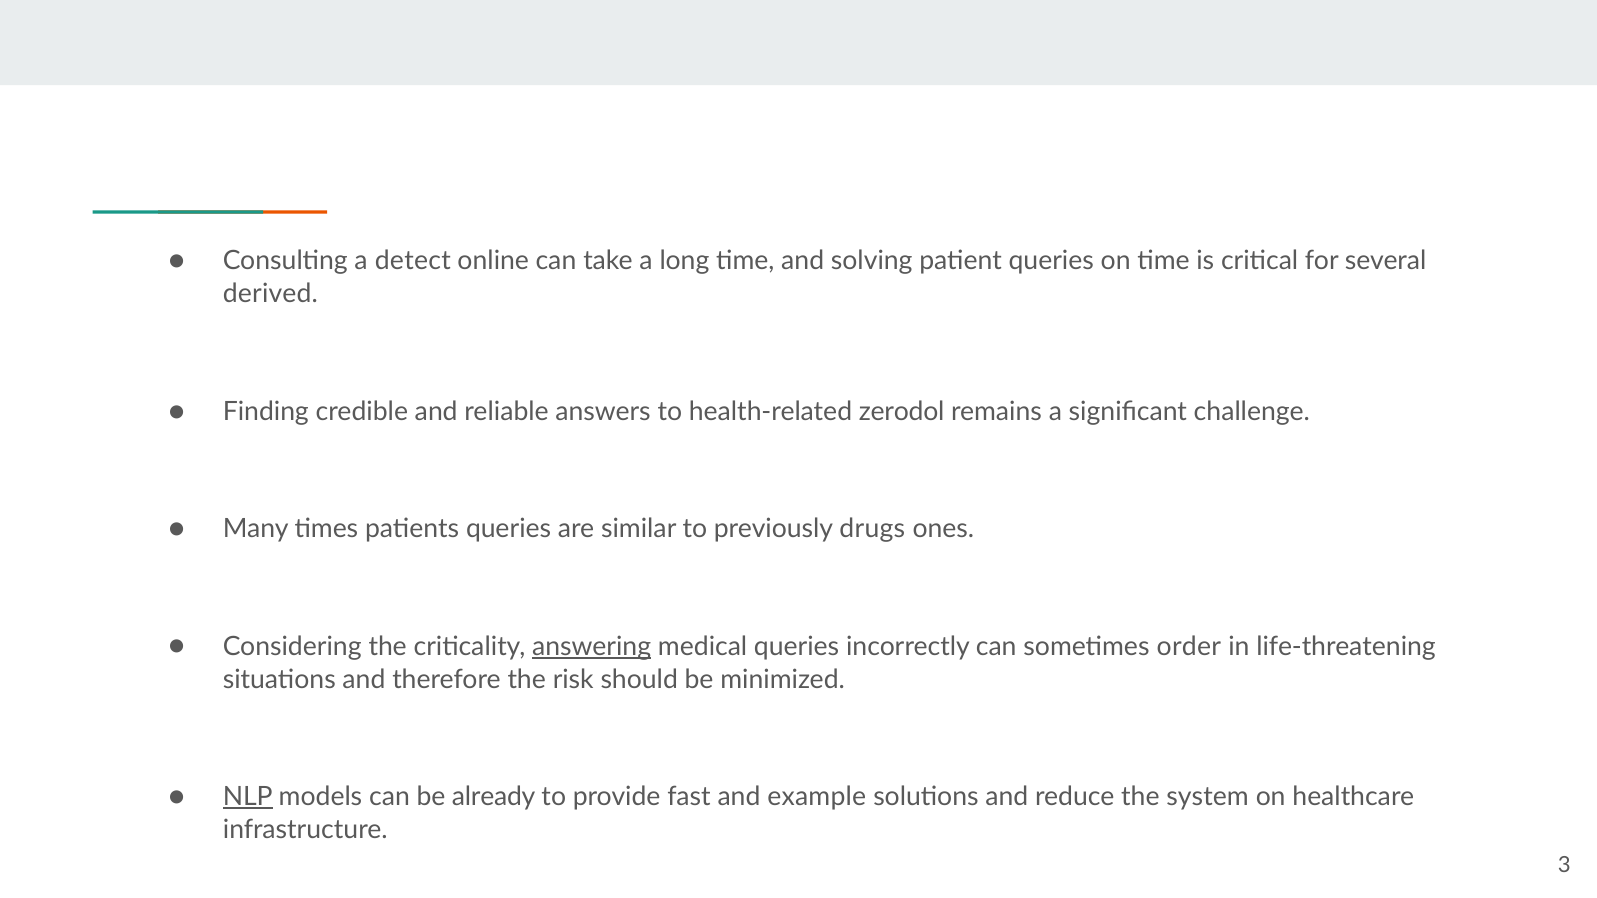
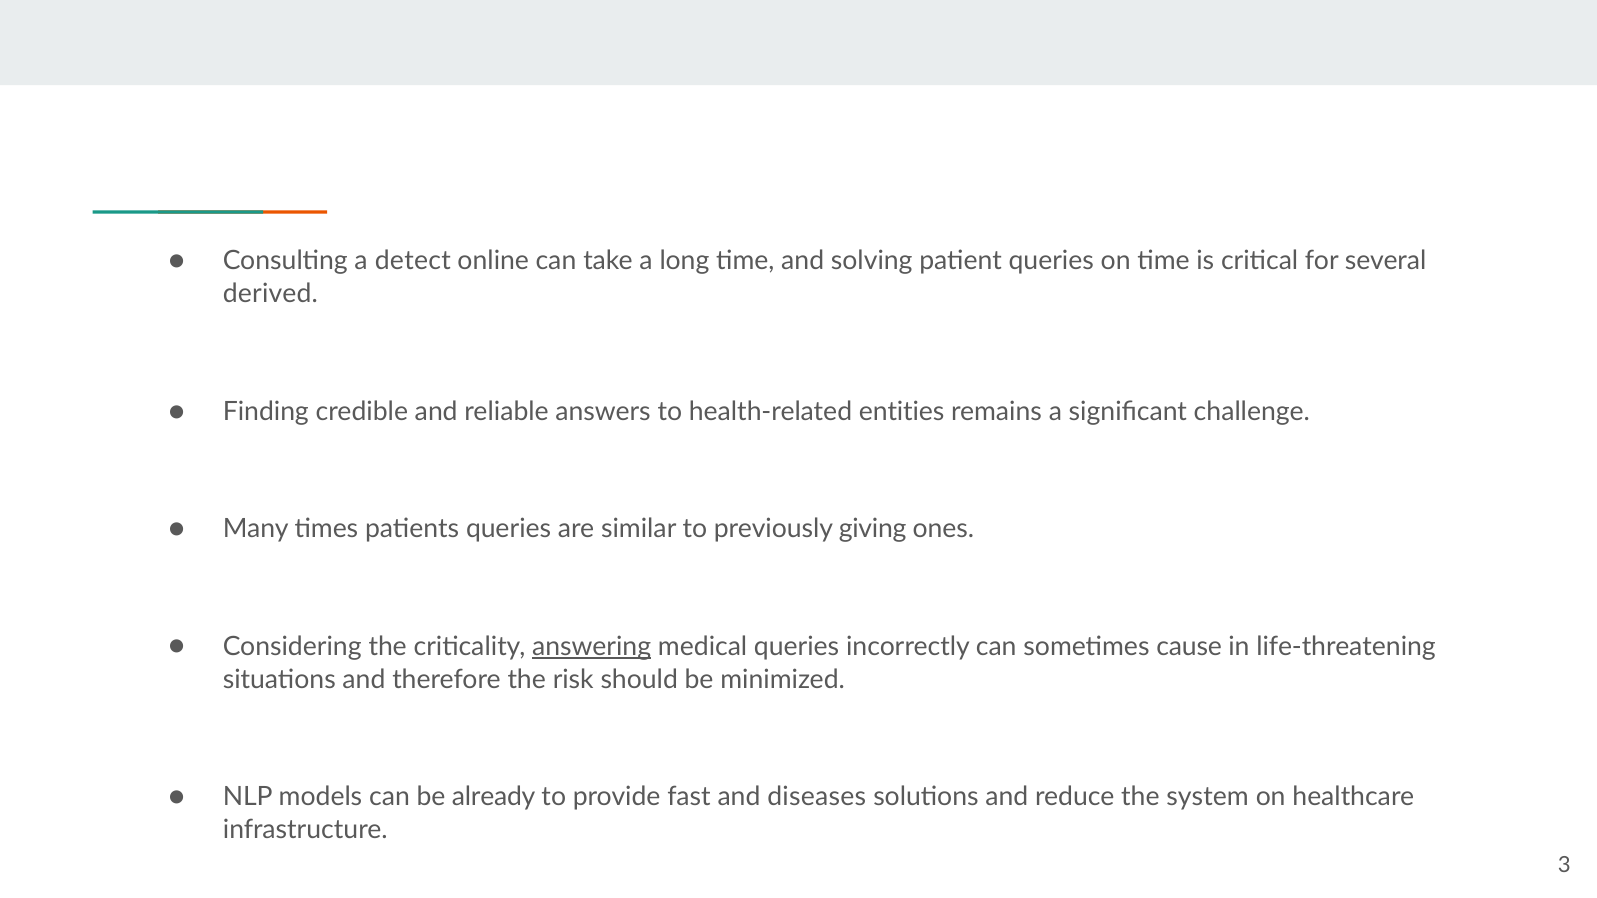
zerodol: zerodol -> entities (902, 412)
drugs: drugs -> giving (873, 529)
order: order -> cause (1189, 647)
NLP underline: present -> none (248, 797)
example: example -> diseases (817, 797)
